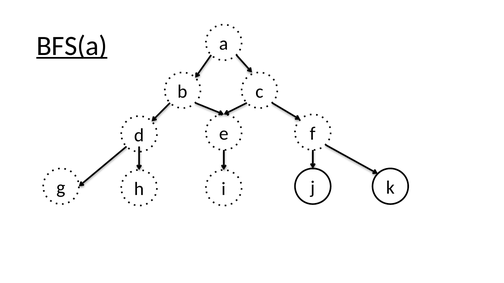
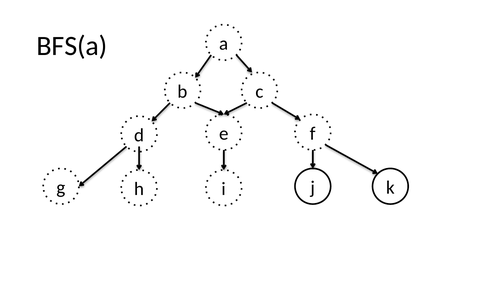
BFS(a underline: present -> none (72, 46)
